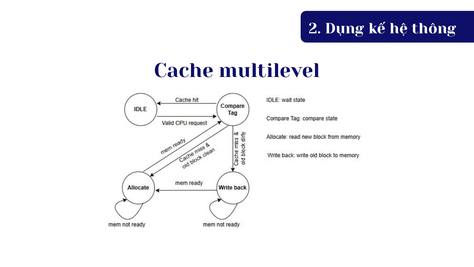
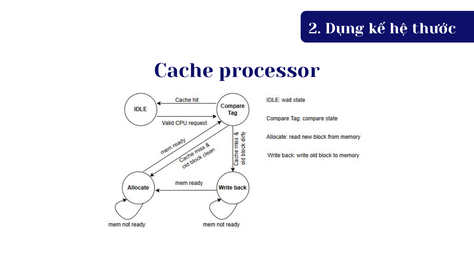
thông: thông -> thước (434, 28)
multilevel: multilevel -> processor (269, 71)
